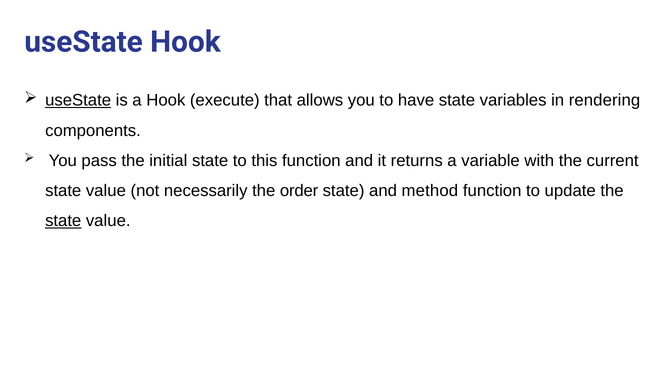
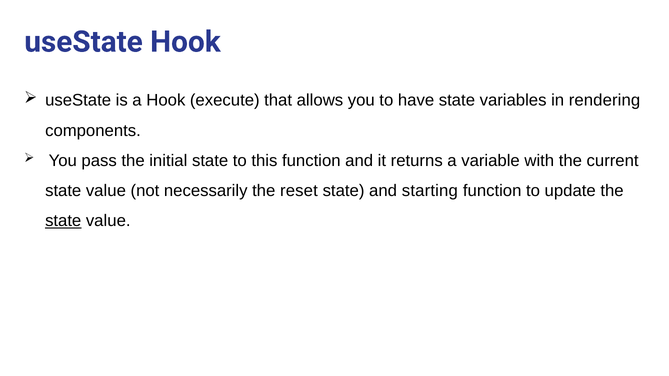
useState underline: present -> none (78, 101)
order: order -> reset (299, 191)
method: method -> starting (430, 191)
